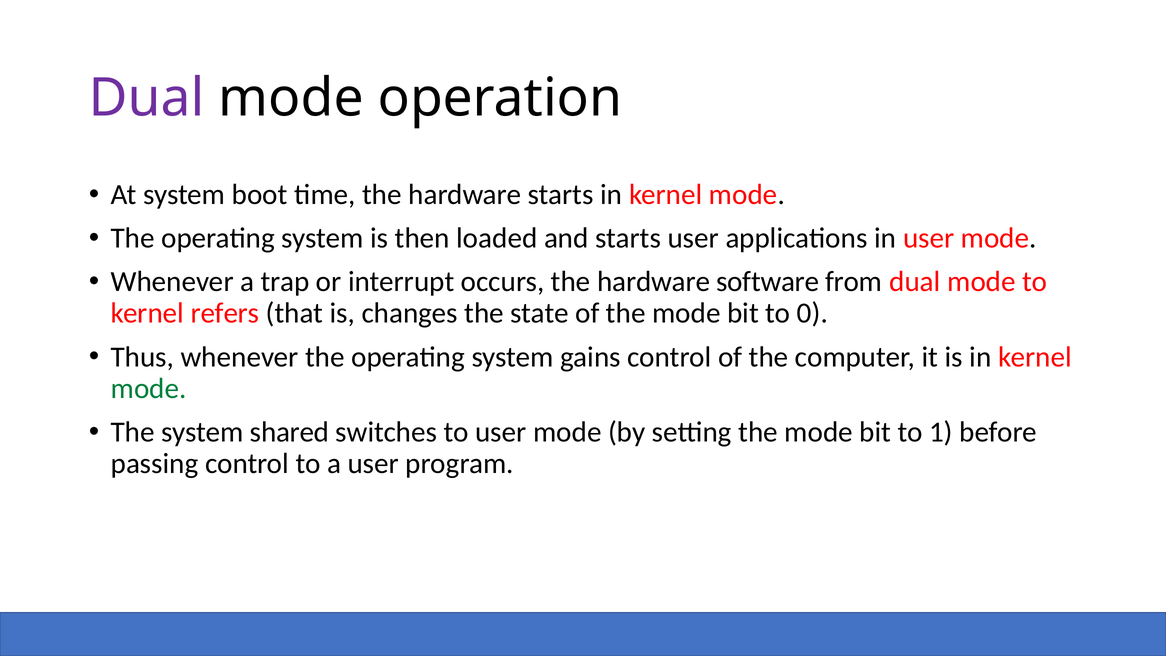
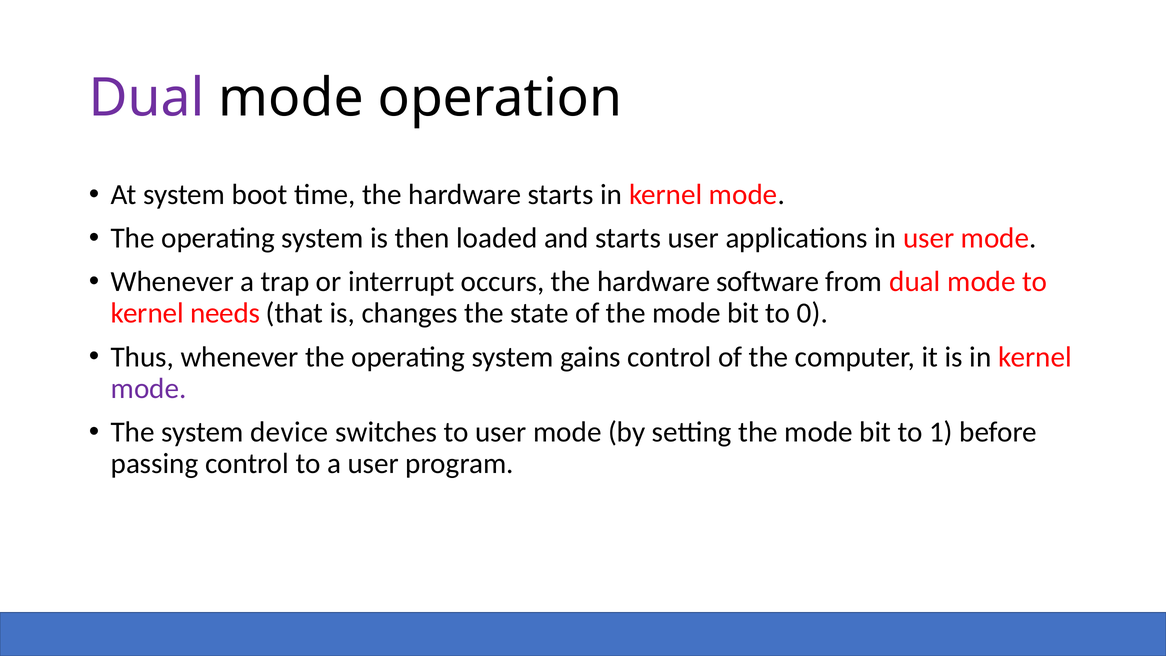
refers: refers -> needs (225, 313)
mode colour: green -> purple (149, 388)
shared: shared -> device (289, 432)
